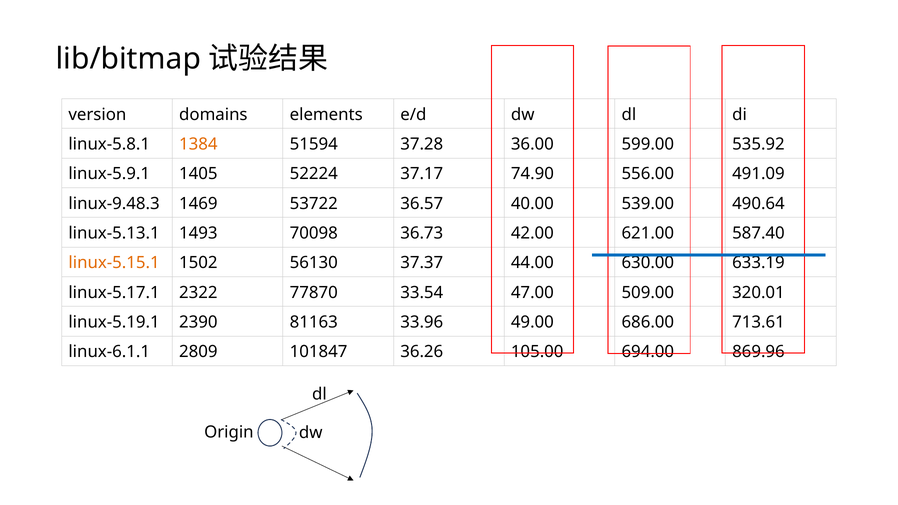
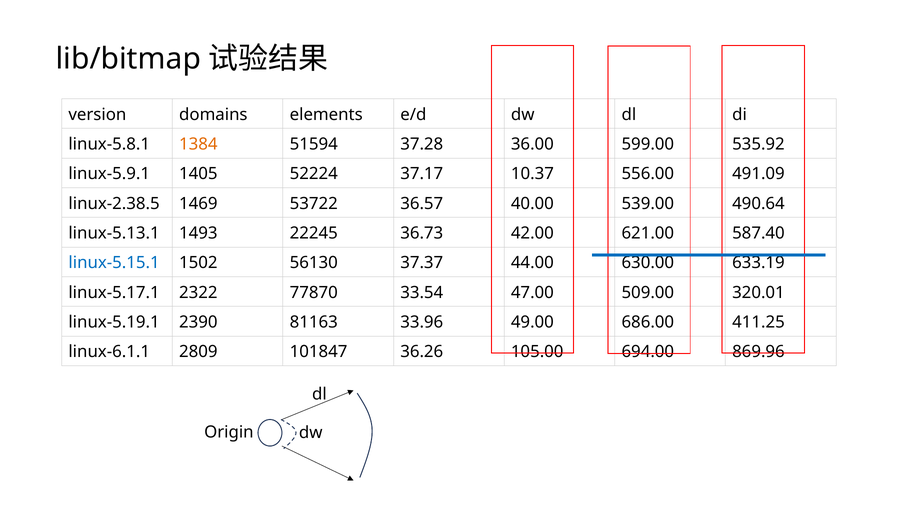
74.90: 74.90 -> 10.37 (532, 174)
linux-9.48.3: linux-9.48.3 -> linux-2.38.5 (114, 204)
70098: 70098 -> 22245 (314, 233)
linux-5.15.1 colour: orange -> blue (114, 263)
713.61: 713.61 -> 411.25 (758, 322)
